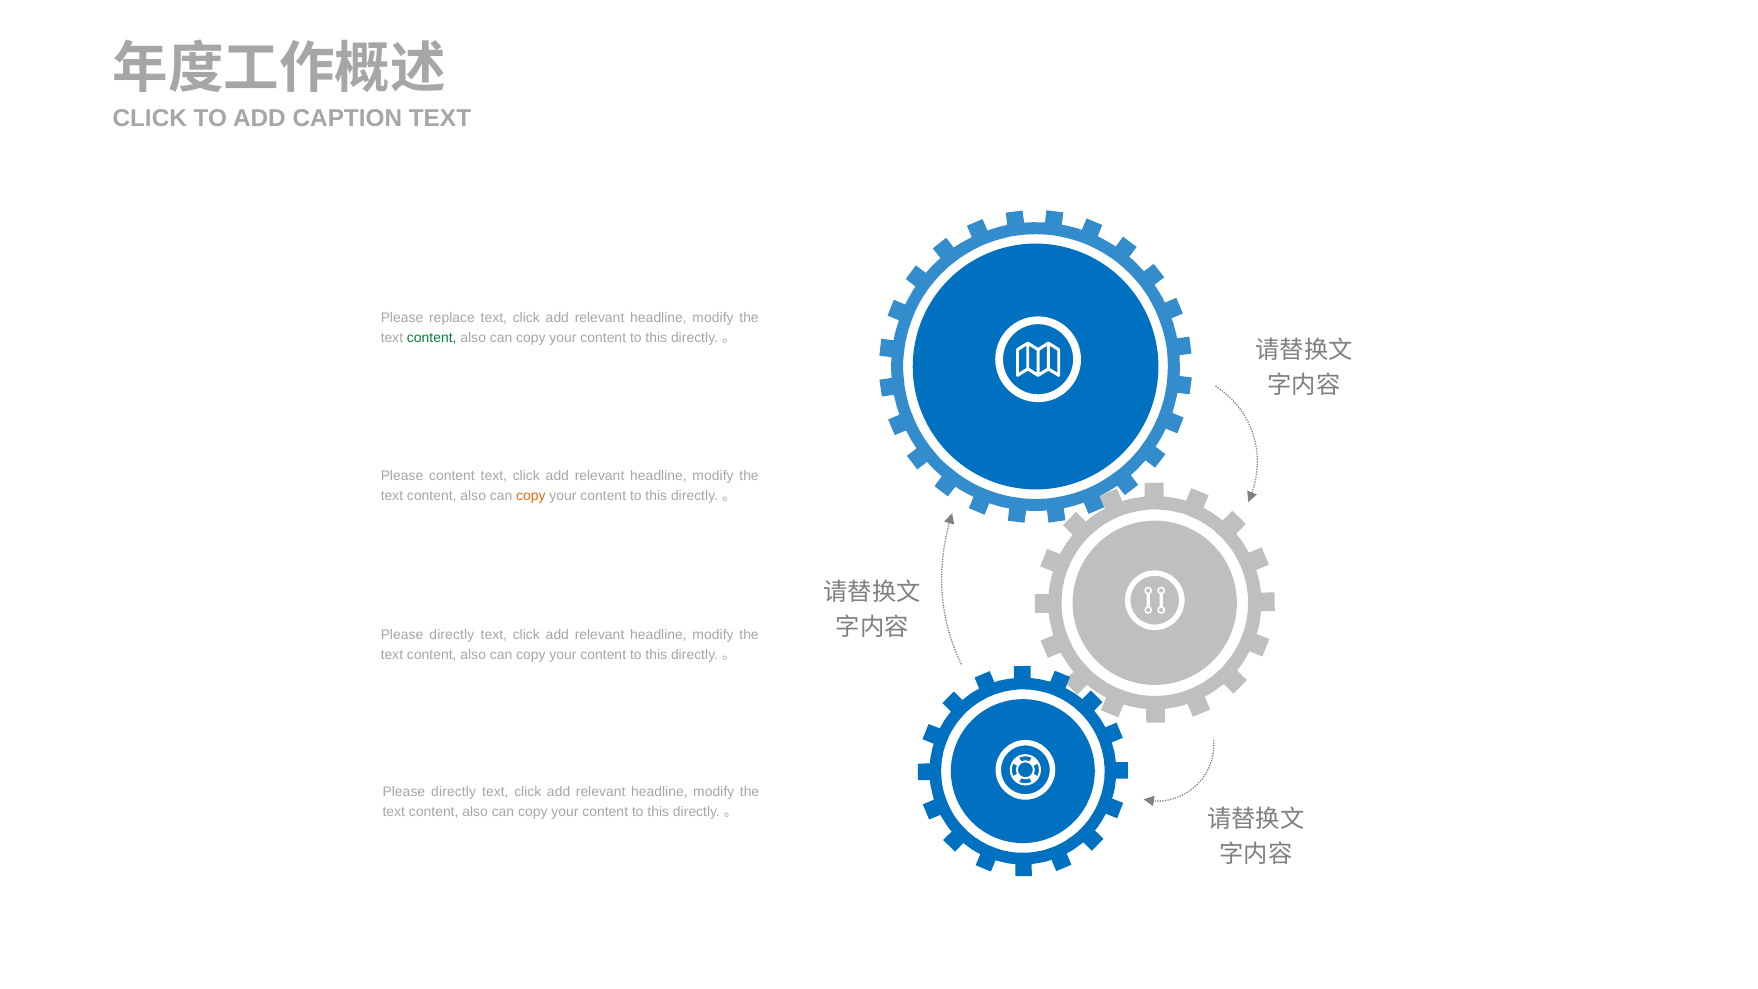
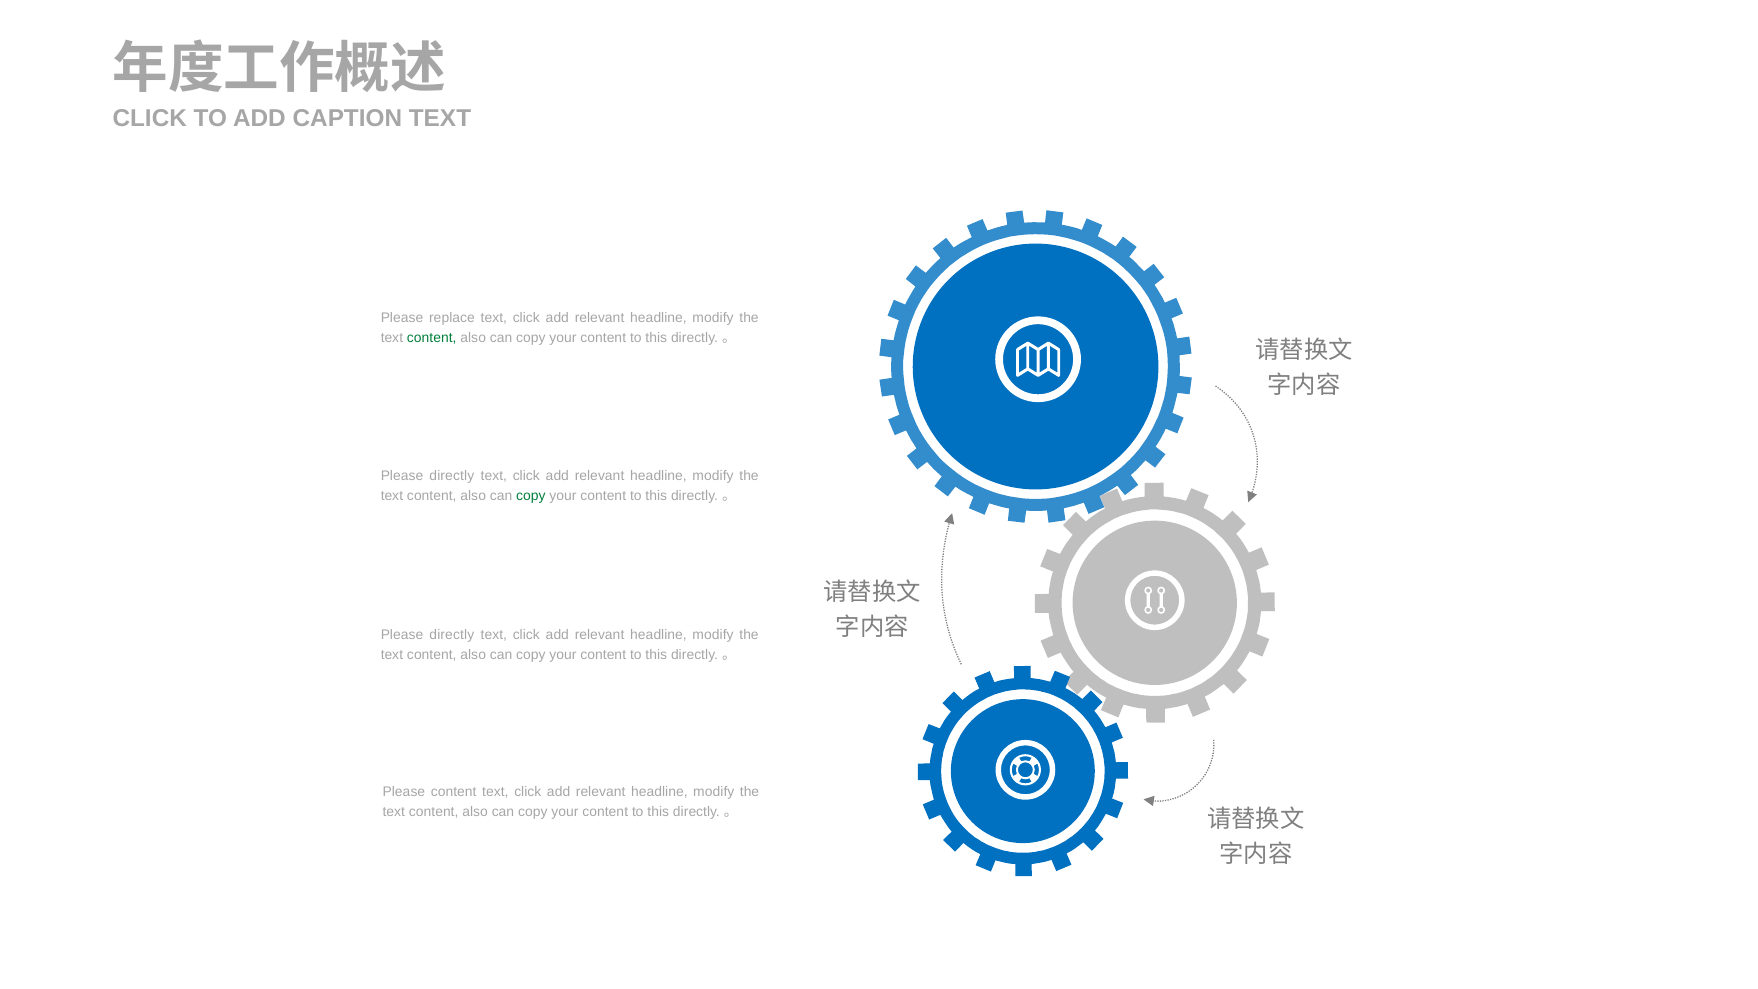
content: content -> directly (452, 476)
copy colour: orange -> green (531, 496)
directly: directly -> content (454, 792)
